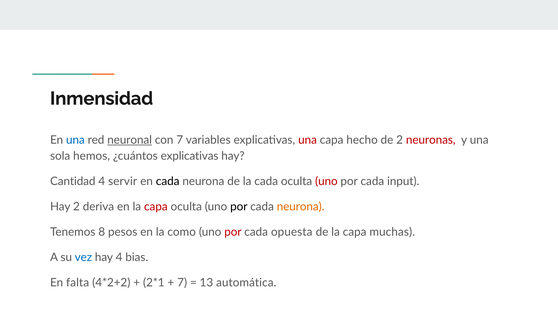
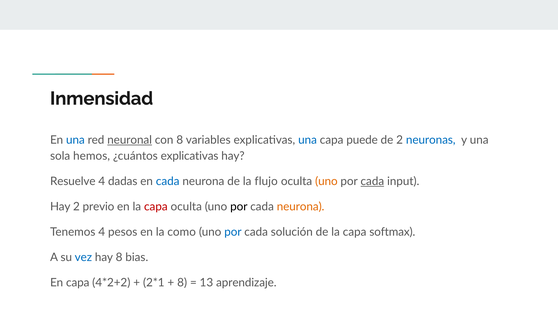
con 7: 7 -> 8 (180, 140)
una colour: red -> blue (308, 140)
hecho: hecho -> puede (362, 140)
neuronas colour: red -> blue (431, 140)
Cantidad: Cantidad -> Resuelve (73, 181)
servir: servir -> dadas (123, 181)
cada colour: black -> blue (168, 181)
la cada: cada -> flujo (266, 181)
uno colour: red -> orange (326, 181)
cada underline: none -> present (372, 181)
deriva: deriva -> previo (98, 207)
Tenemos 8: 8 -> 4 (102, 232)
por colour: red -> blue (233, 232)
opuesta: opuesta -> solución (292, 232)
muchas: muchas -> softmax (392, 232)
hay 4: 4 -> 8 (119, 257)
En falta: falta -> capa (78, 283)
7: 7 -> 8 (182, 283)
automática: automática -> aprendizaje (246, 283)
